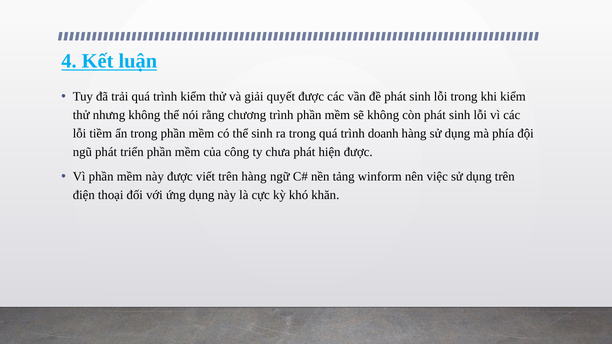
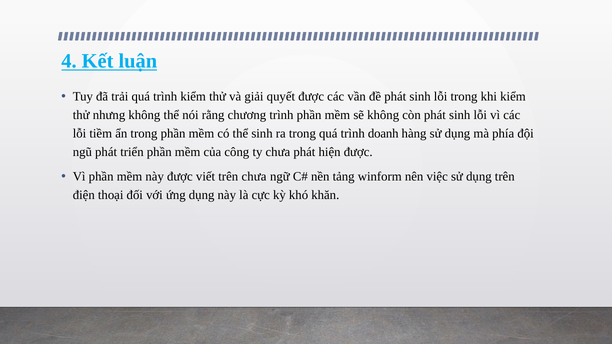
trên hàng: hàng -> chưa (254, 177)
